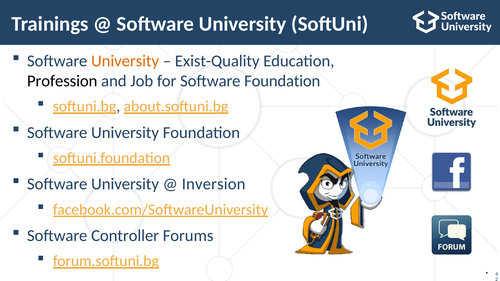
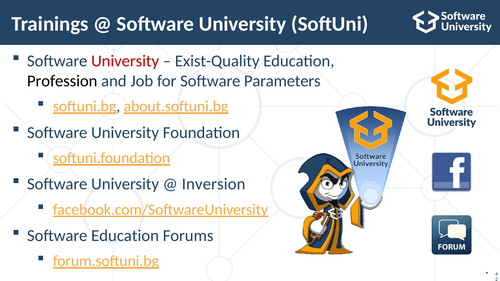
University colour: orange -> red (125, 61)
Software Foundation: Foundation -> Parameters (282, 81)
Software Controller: Controller -> Education (125, 236)
